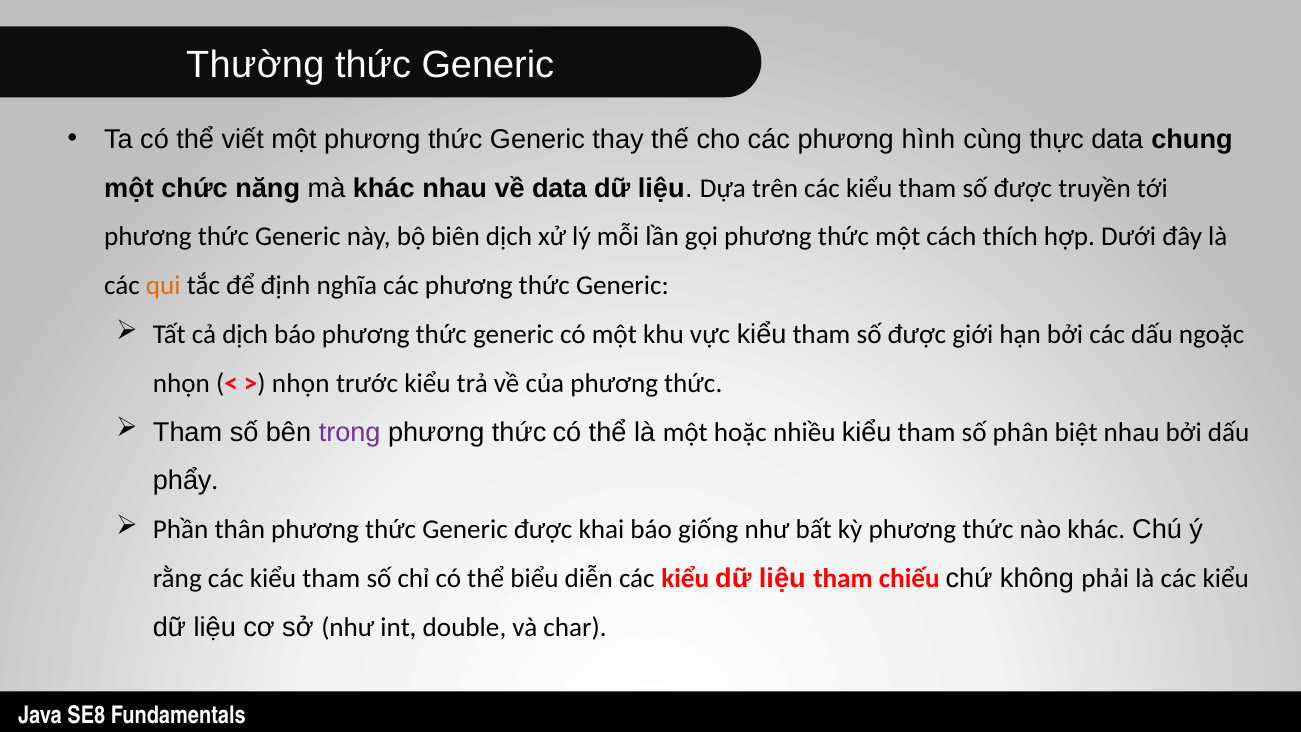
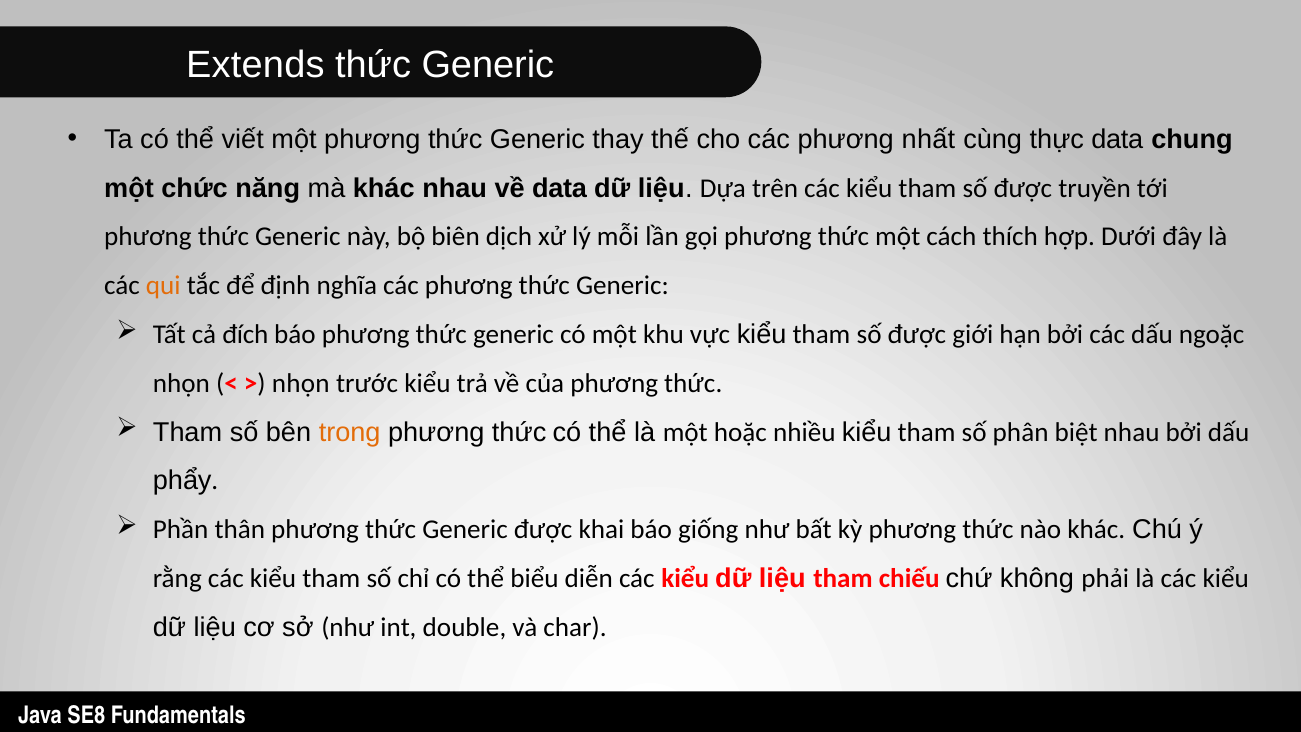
Thường: Thường -> Extends (255, 64)
hình: hình -> nhất (928, 139)
cả dịch: dịch -> đích (245, 335)
trong colour: purple -> orange (350, 432)
